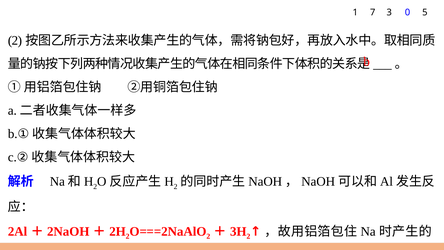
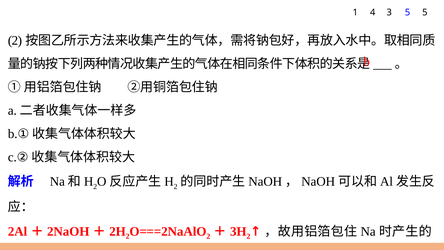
7: 7 -> 4 (373, 13)
3 0: 0 -> 5 (407, 13)
